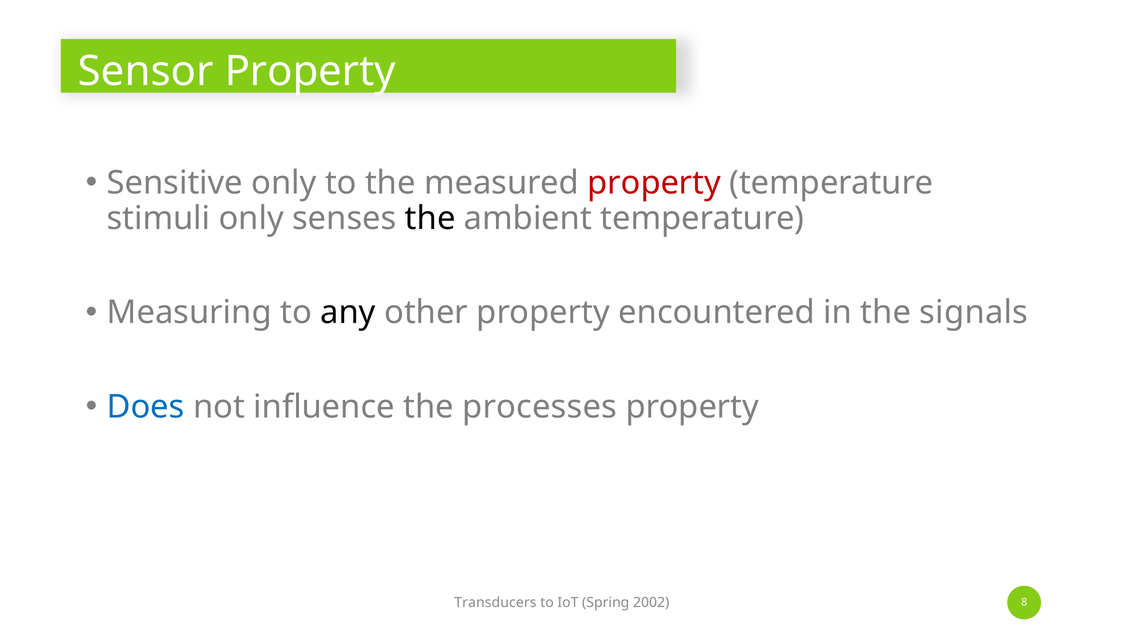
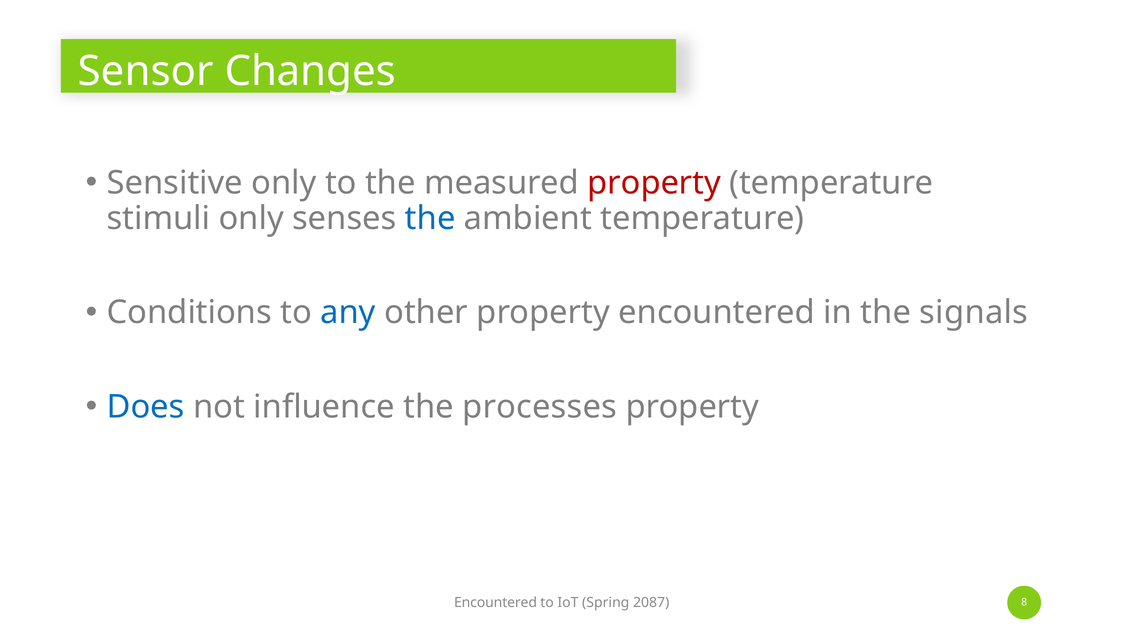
Sensor Property: Property -> Changes (310, 71)
the colour: black -> blue (430, 218)
Measuring: Measuring -> Conditions (189, 313)
any colour: black -> blue (348, 313)
Transducers: Transducers -> Encountered (496, 603)
2002: 2002 -> 2087 (651, 603)
